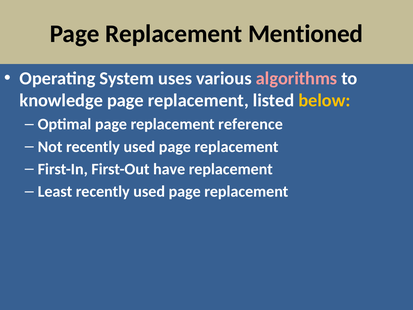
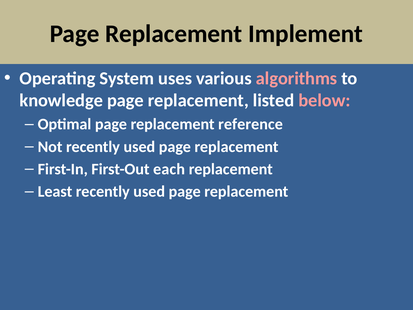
Mentioned: Mentioned -> Implement (306, 34)
below colour: yellow -> pink (324, 100)
have: have -> each (169, 169)
